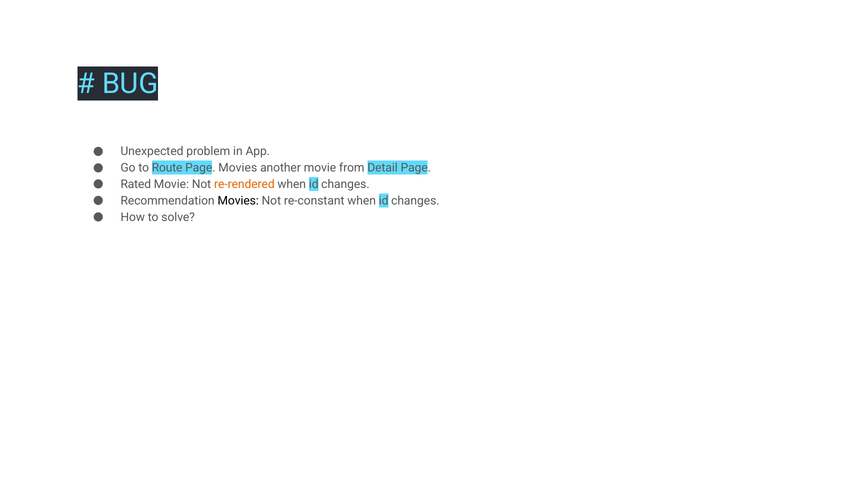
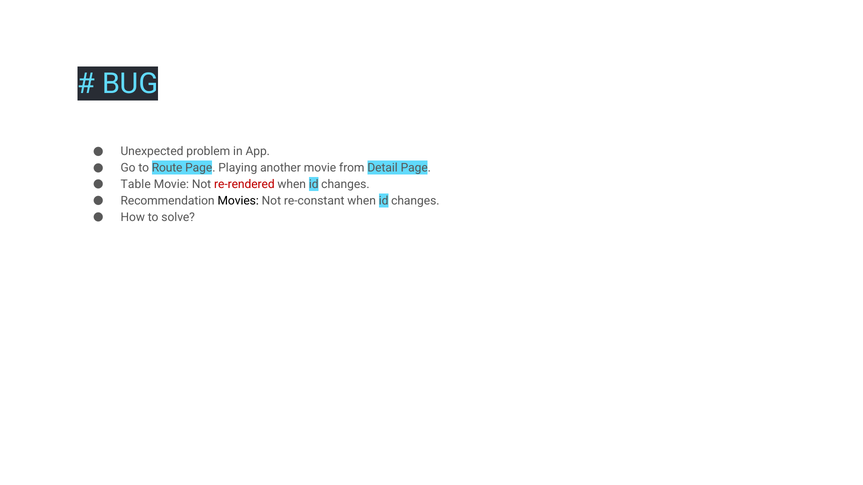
Page Movies: Movies -> Playing (238, 168)
Rated: Rated -> Table (136, 184)
re-rendered colour: orange -> red (244, 184)
